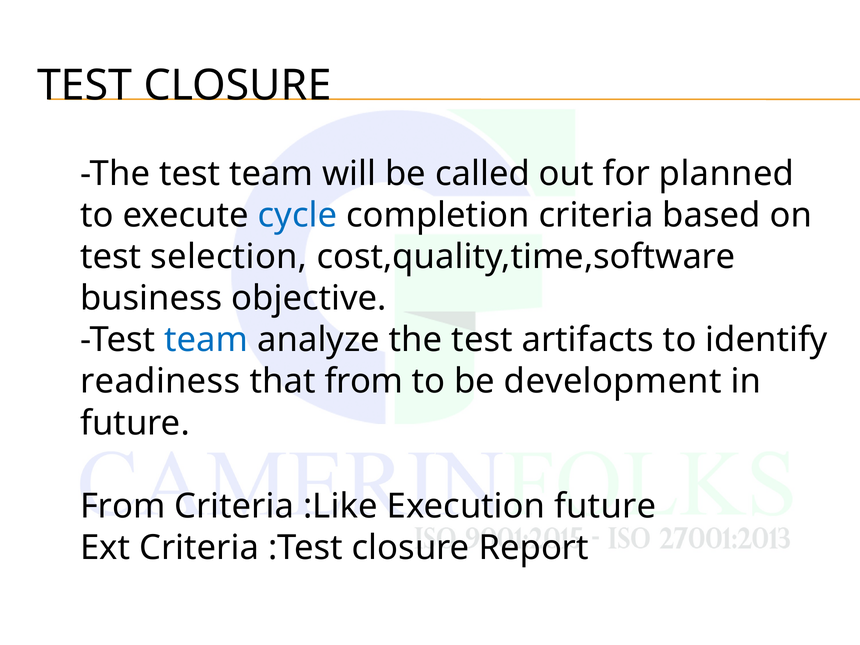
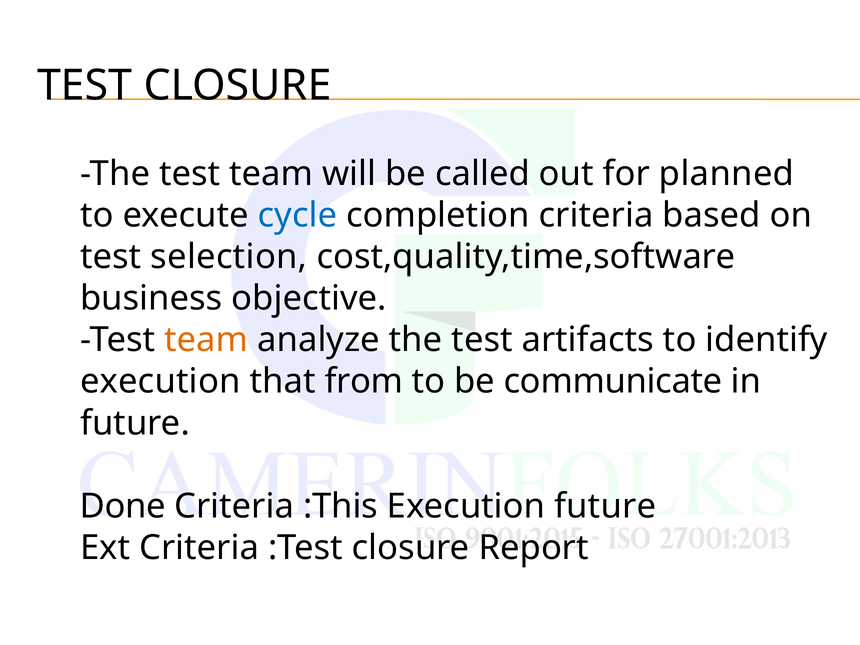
team colour: blue -> orange (206, 340)
readiness: readiness -> execution (160, 381)
development: development -> communicate (613, 381)
From: From -> Done (123, 506)
:Like: :Like -> :This (341, 506)
